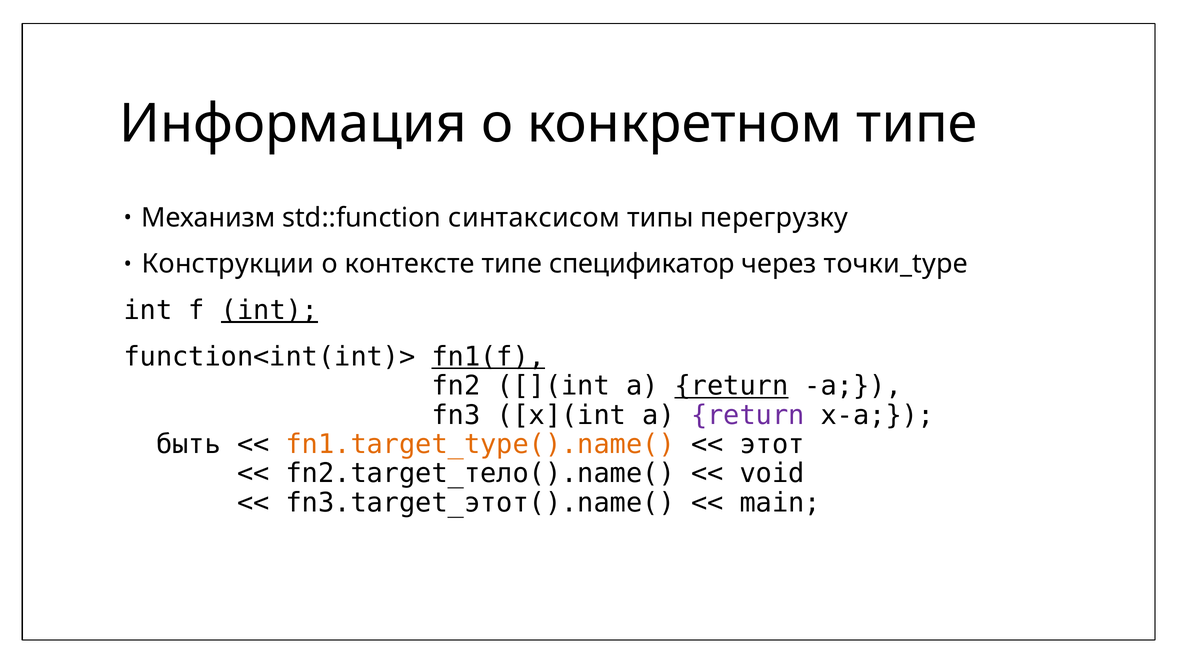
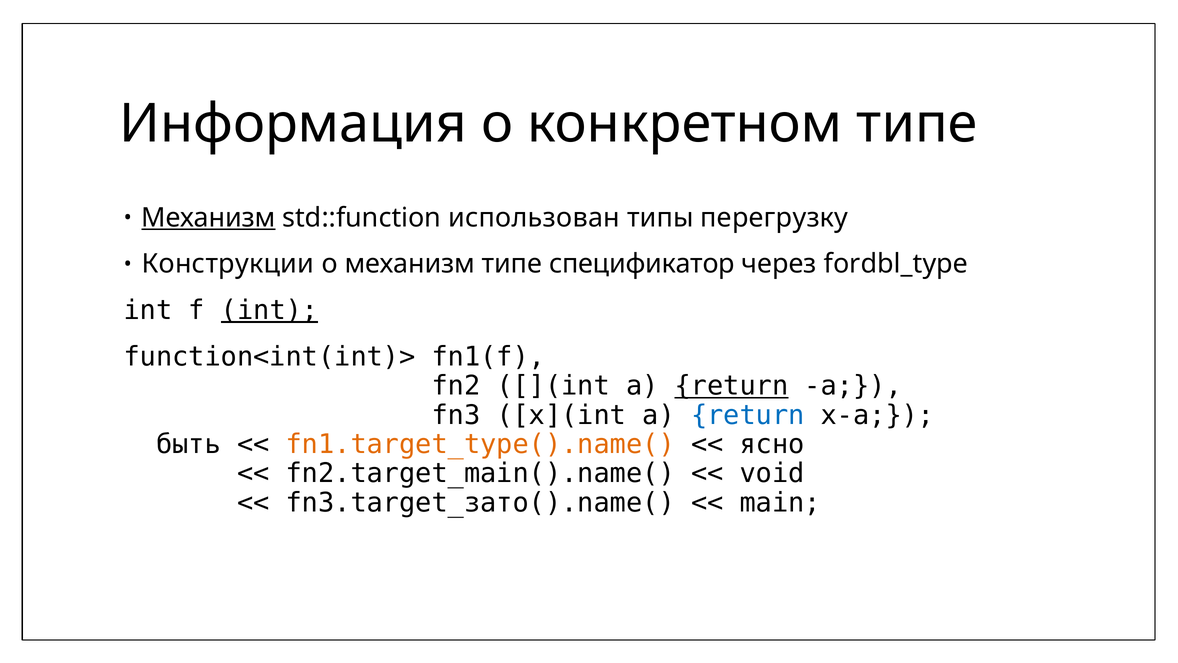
Механизм underline: none -> present (208, 218)
синтаксисом: синтаксисом -> использован (534, 218)
о контексте: контексте -> механизм (410, 264)
точки_type: точки_type -> fordbl_type (896, 264)
fn1(f underline: present -> none (488, 357)
return colour: purple -> blue (748, 415)
этот: этот -> ясно (772, 444)
fn2.target_тело().name(: fn2.target_тело().name( -> fn2.target_main().name( (480, 473)
fn3.target_этот().name(: fn3.target_этот().name( -> fn3.target_зато().name( (480, 502)
